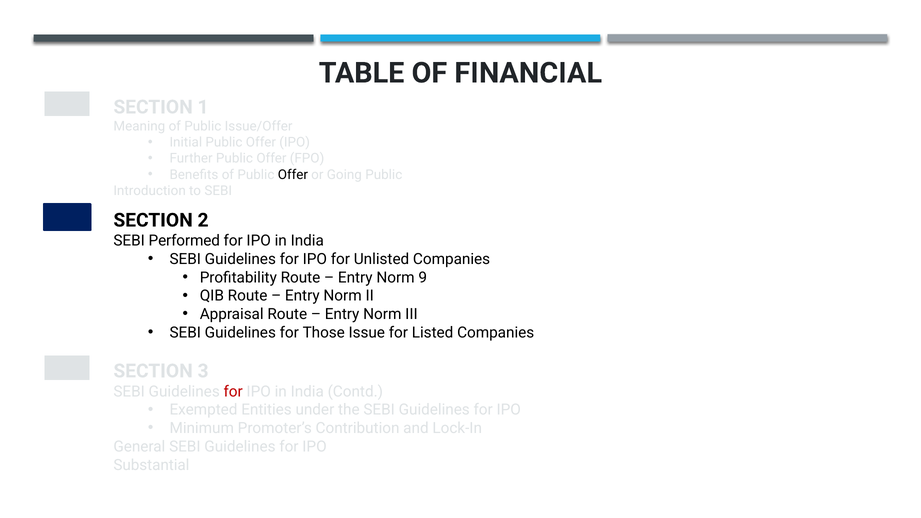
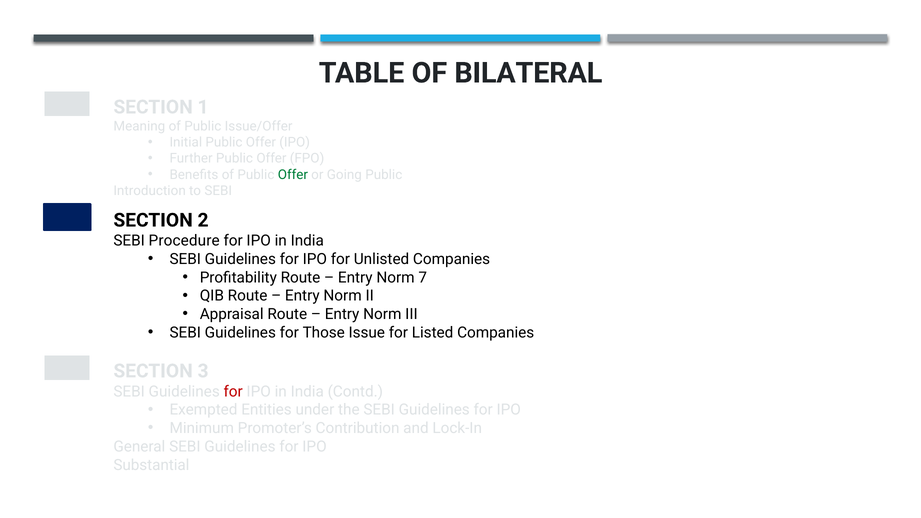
FINANCIAL: FINANCIAL -> BILATERAL (528, 73)
Offer colour: black -> green (293, 175)
Performed: Performed -> Procedure (184, 241)
9: 9 -> 7 (423, 278)
